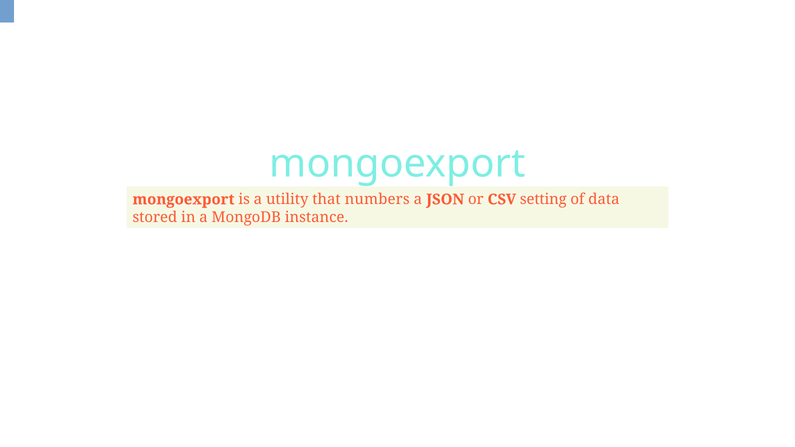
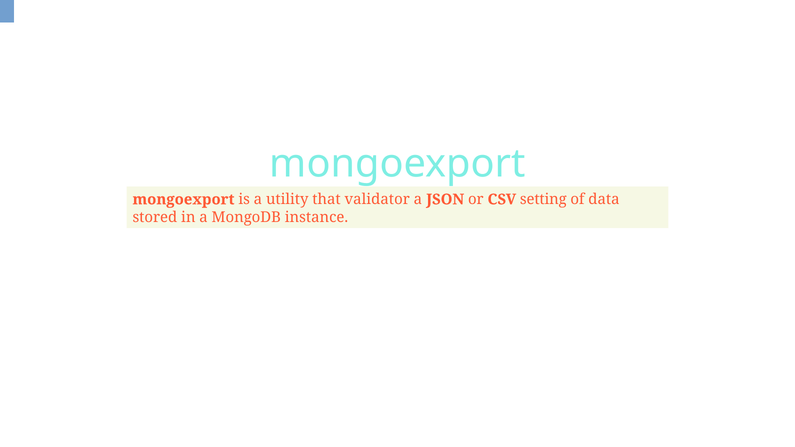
numbers: numbers -> validator (377, 200)
